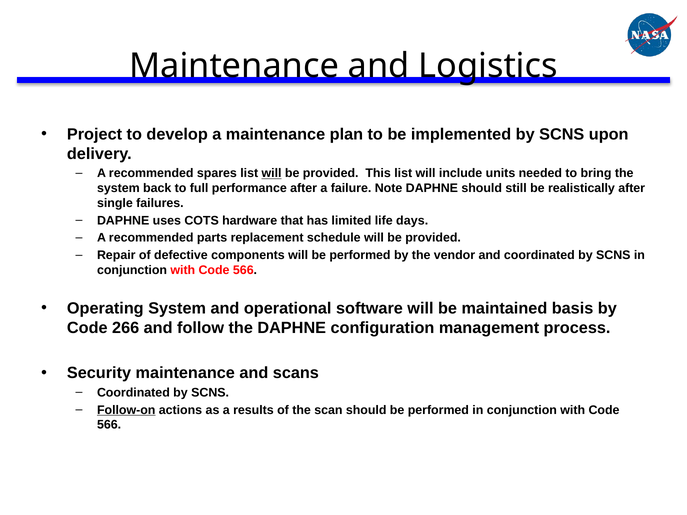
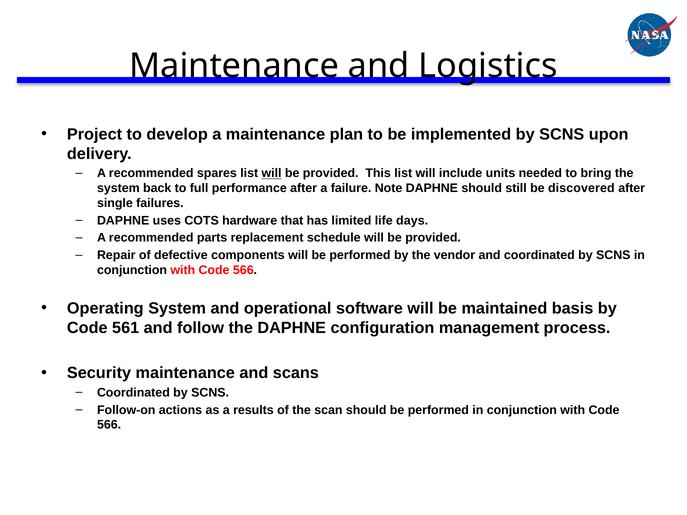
realistically: realistically -> discovered (581, 188)
266: 266 -> 561 (126, 328)
Follow-on underline: present -> none (126, 410)
